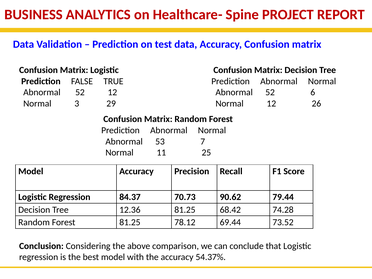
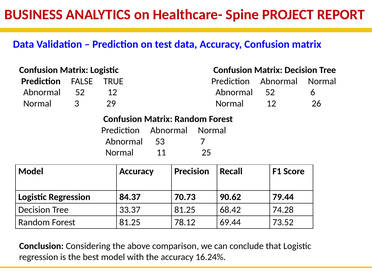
12.36: 12.36 -> 33.37 (130, 210)
54.37%: 54.37% -> 16.24% (211, 257)
